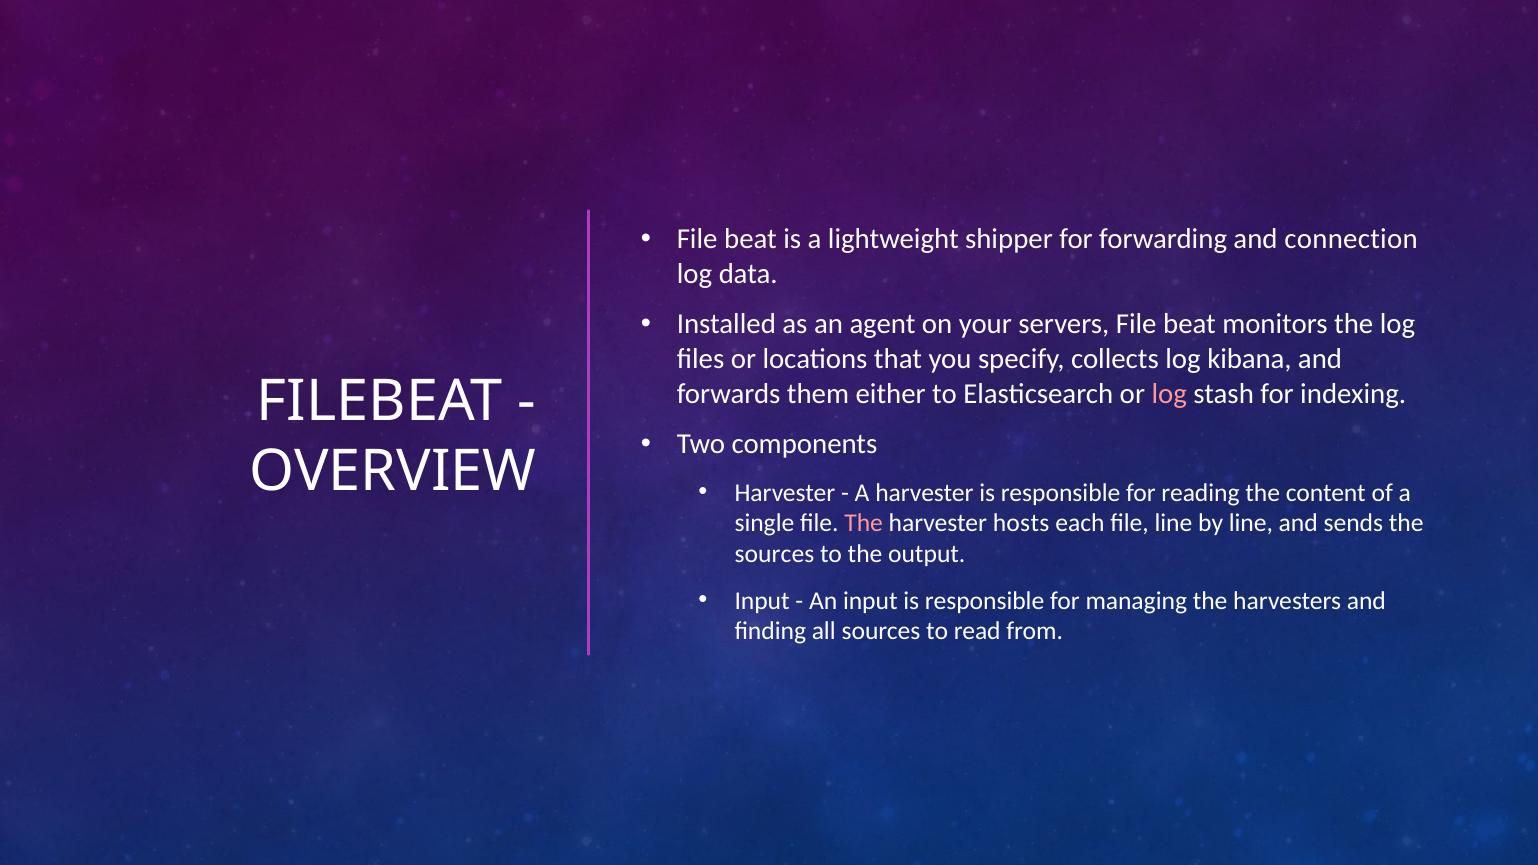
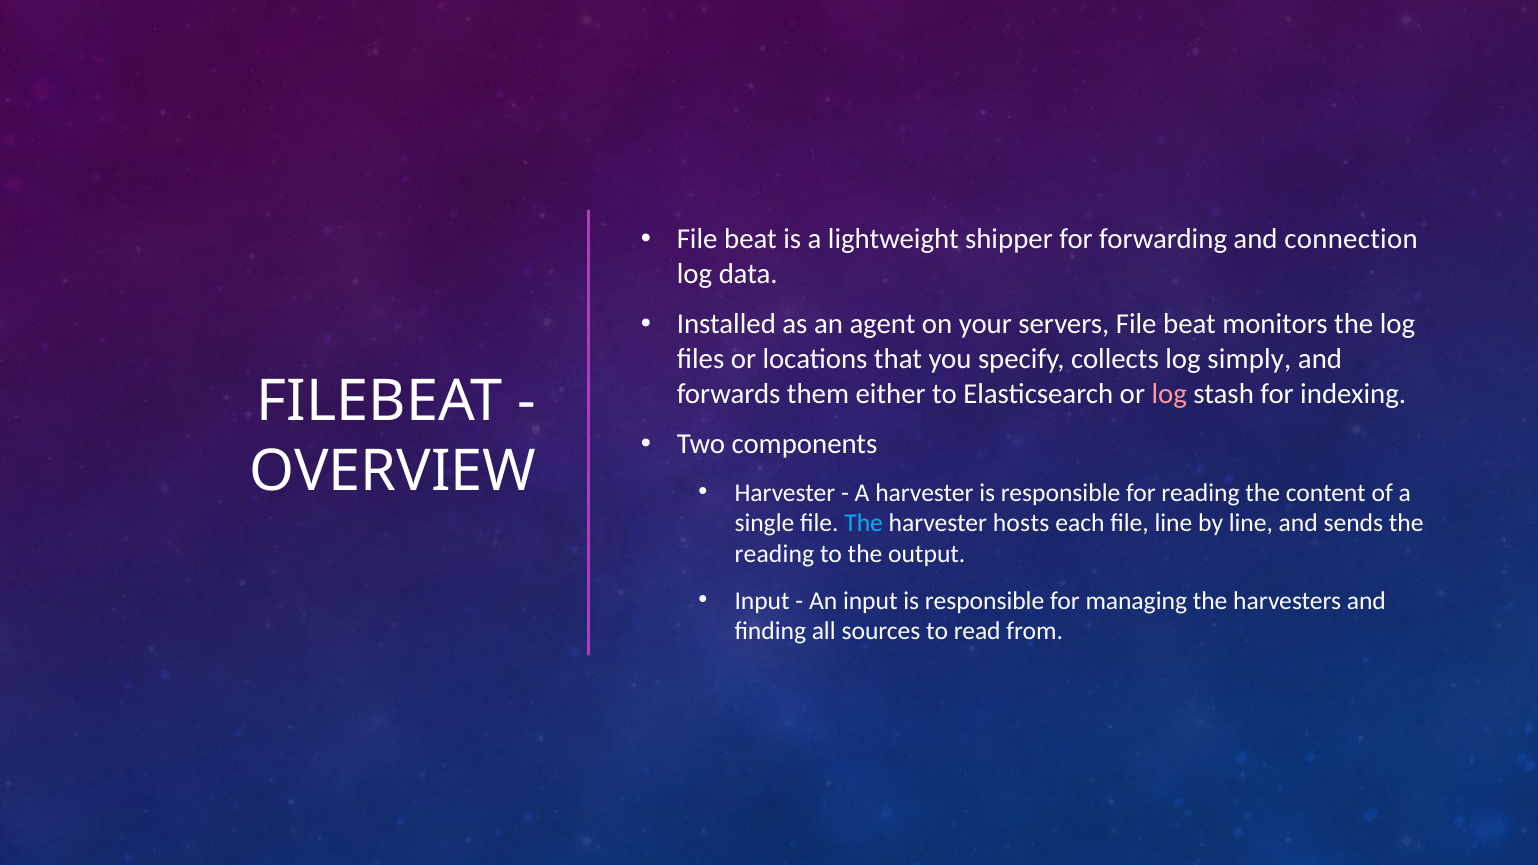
kibana: kibana -> simply (1249, 359)
The colour: pink -> light blue (864, 523)
sources: sources -> reading (774, 554)
